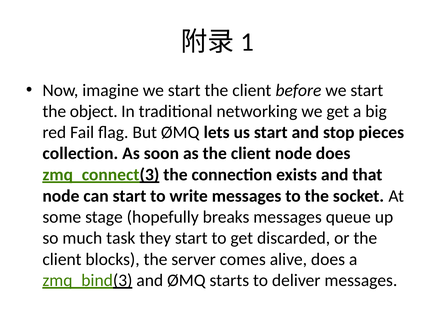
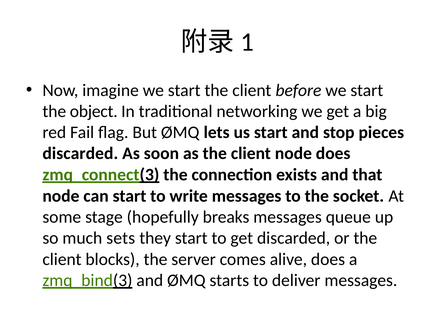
collection: collection -> discarded (80, 153)
task: task -> sets (121, 238)
